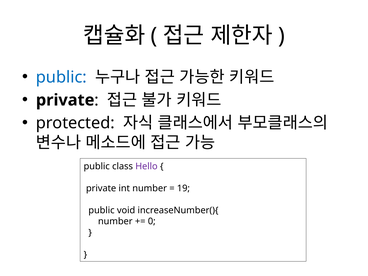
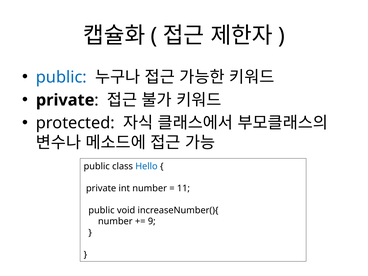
Hello colour: purple -> blue (146, 166)
19: 19 -> 11 (183, 188)
0: 0 -> 9 (152, 221)
